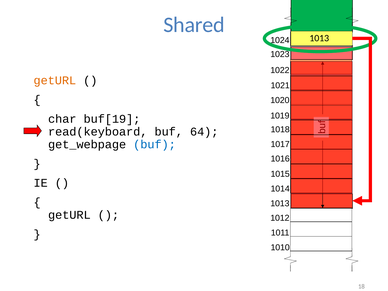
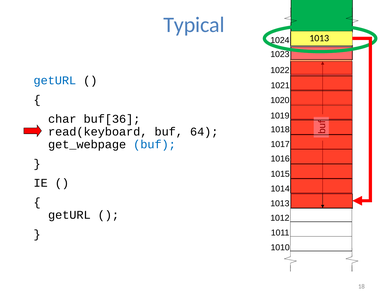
Shared: Shared -> Typical (194, 25)
getURL colour: orange -> blue (55, 80)
buf[19: buf[19 -> buf[36 (112, 119)
